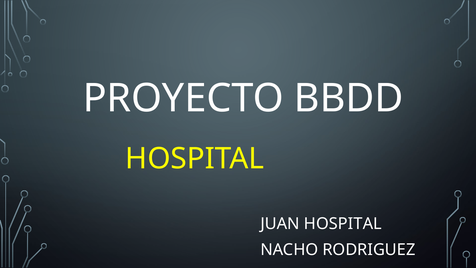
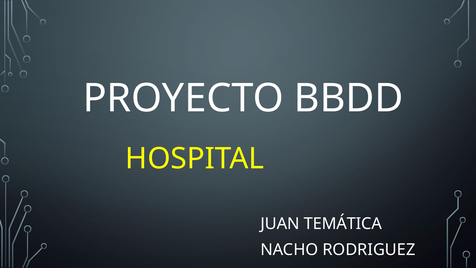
JUAN HOSPITAL: HOSPITAL -> TEMÁTICA (343, 224)
